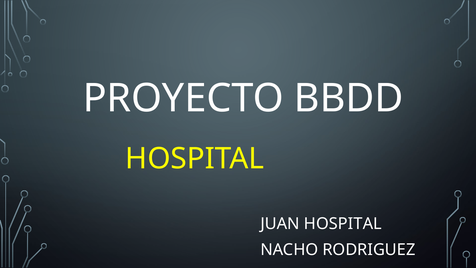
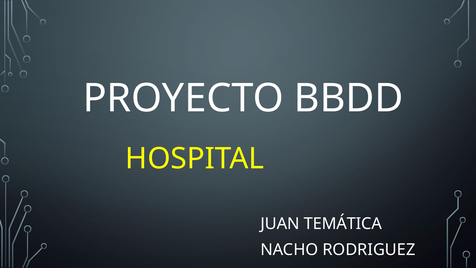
JUAN HOSPITAL: HOSPITAL -> TEMÁTICA (343, 224)
